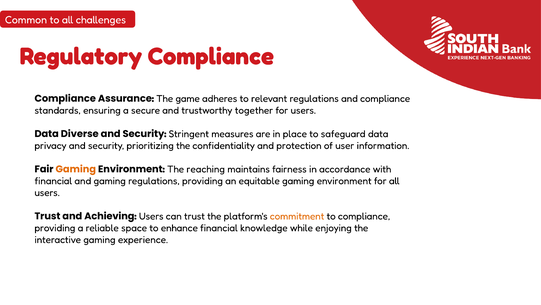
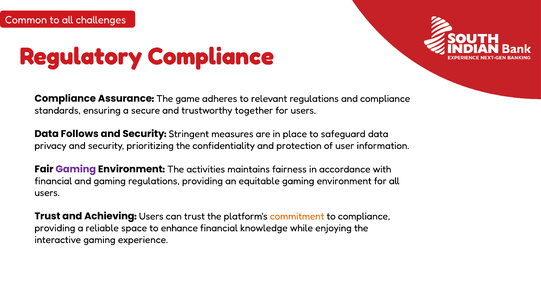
Diverse: Diverse -> Follows (80, 134)
Gaming colour: orange -> purple (76, 169)
reaching: reaching -> activities (206, 169)
